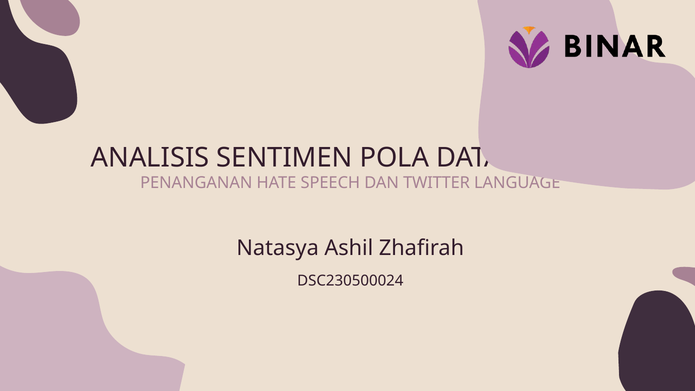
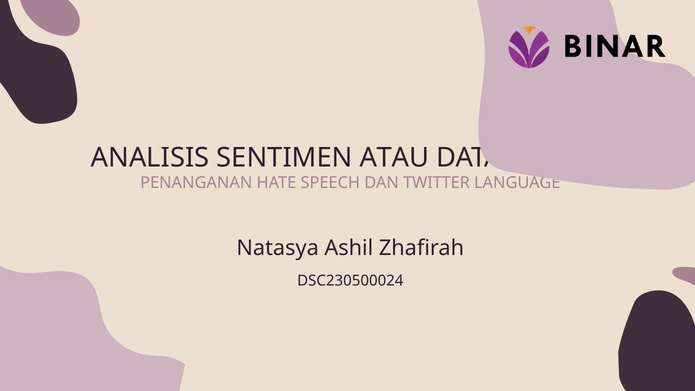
POLA: POLA -> ATAU (394, 158)
